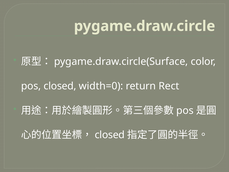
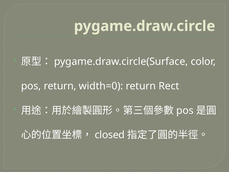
pos closed: closed -> return (60, 86)
